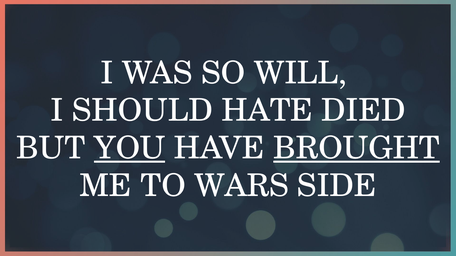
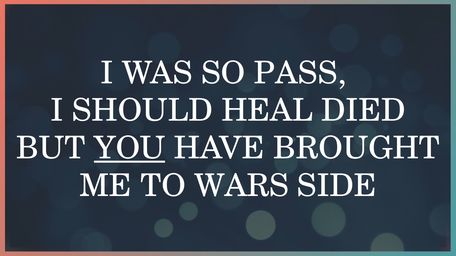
WILL: WILL -> PASS (300, 73)
HATE: HATE -> HEAL (267, 111)
BROUGHT underline: present -> none (357, 148)
